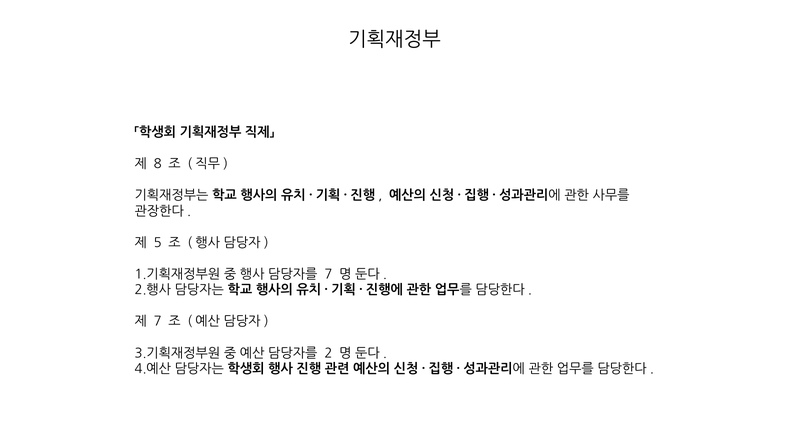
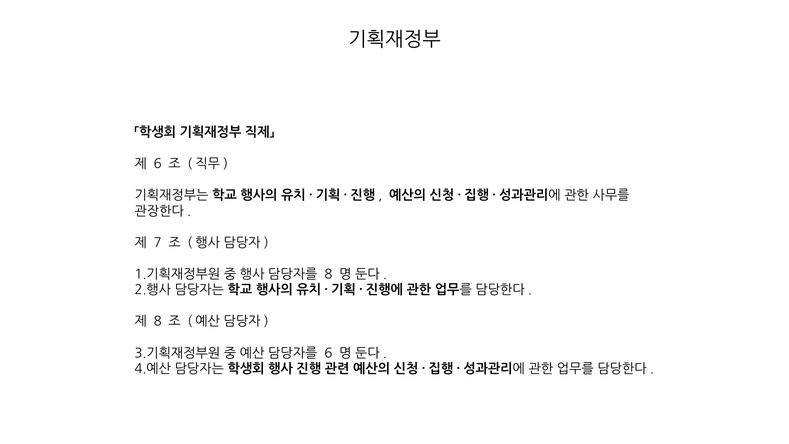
8: 8 -> 6 (158, 164)
5: 5 -> 7 (158, 243)
7: 7 -> 8 (328, 274)
7: 7 -> 8 (158, 321)
2: 2 -> 6 (328, 353)
